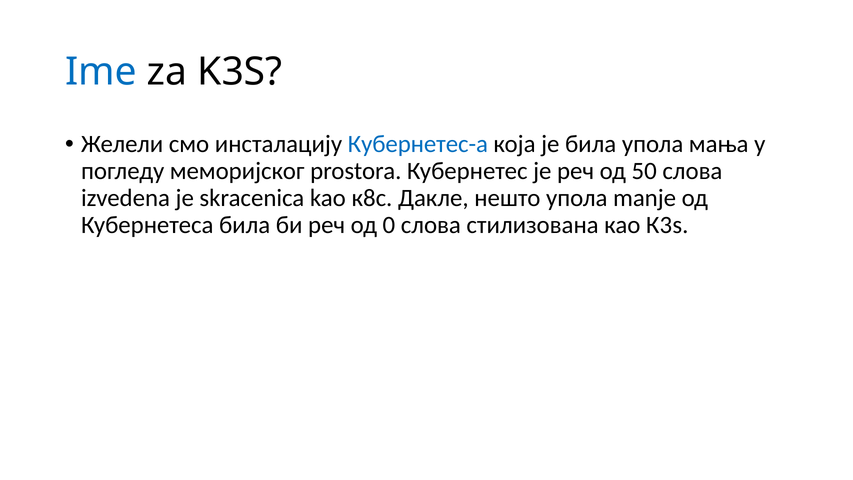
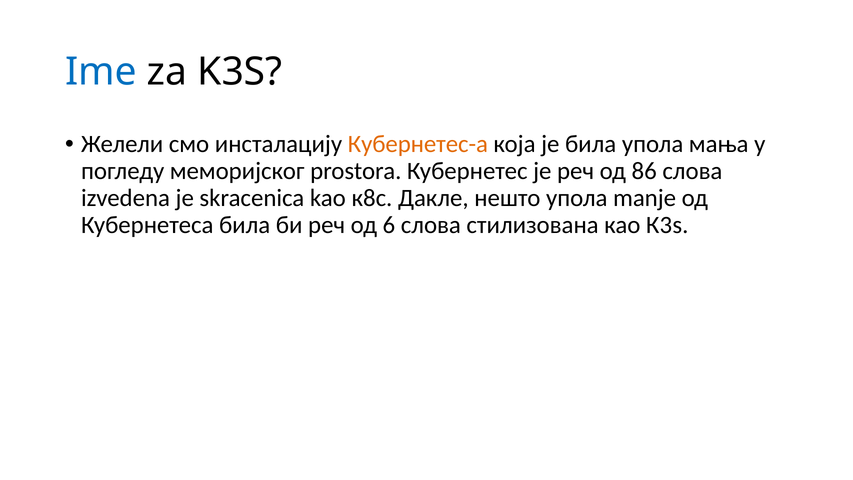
Кубернетес-а colour: blue -> orange (418, 144)
50: 50 -> 86 (644, 171)
0: 0 -> 6 (389, 225)
